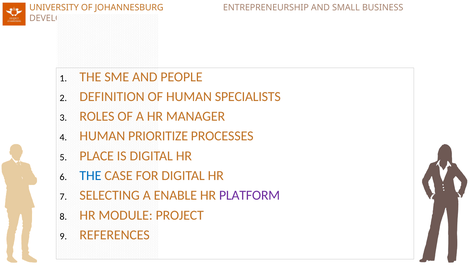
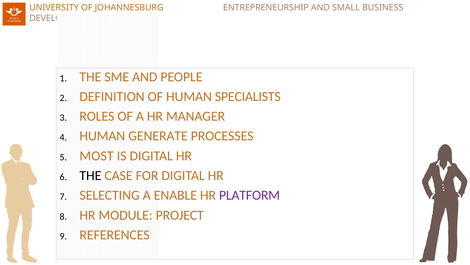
PRIORITIZE: PRIORITIZE -> GENERATE (158, 136)
PLACE: PLACE -> MOST (97, 156)
THE colour: blue -> black (90, 175)
